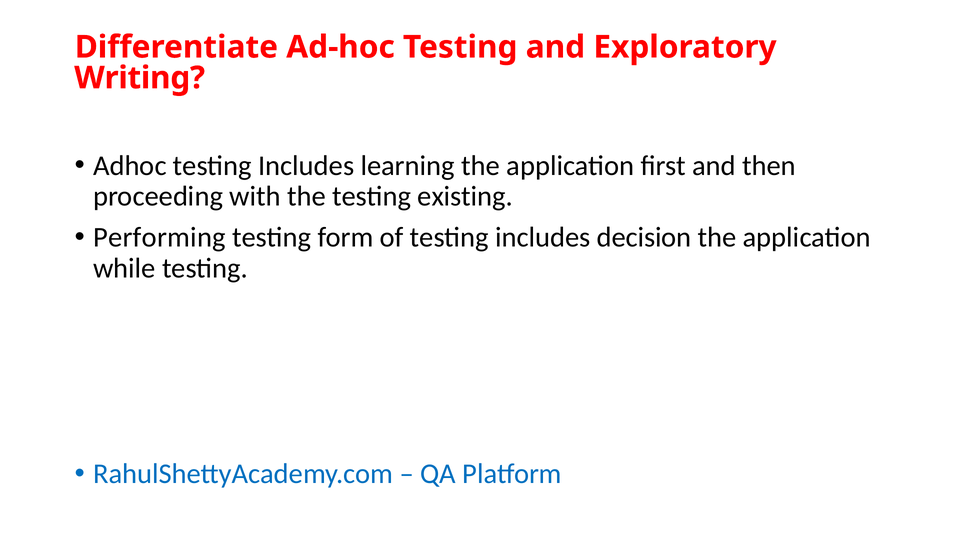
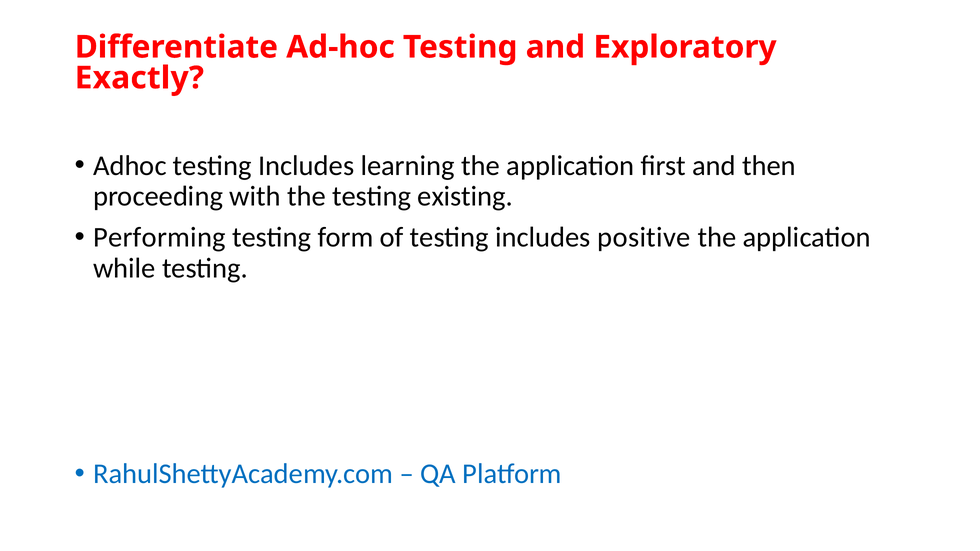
Writing: Writing -> Exactly (139, 78)
decision: decision -> positive (644, 238)
